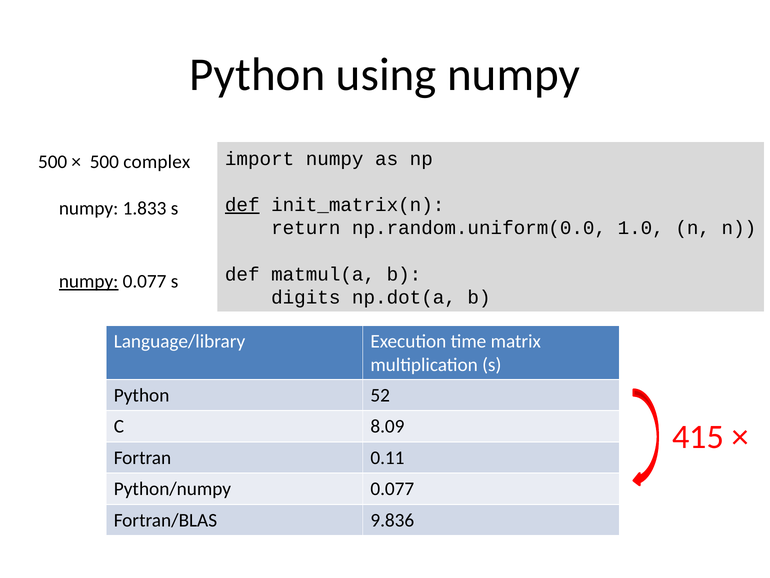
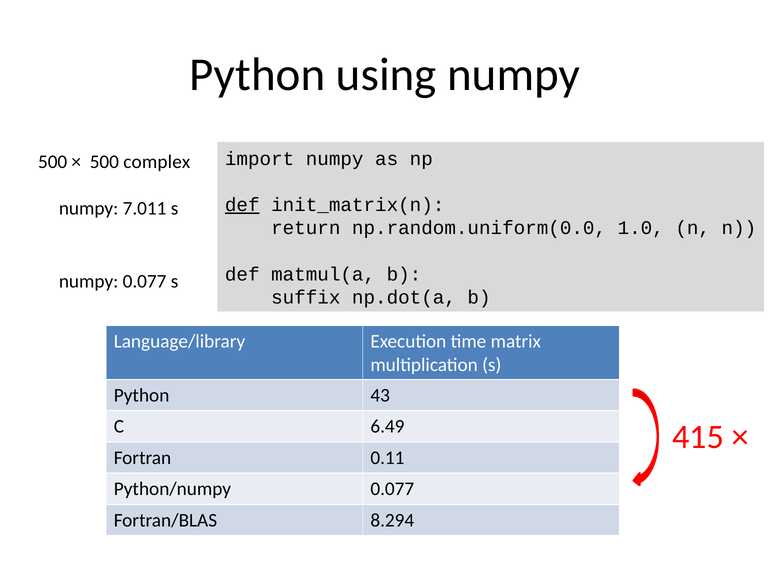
1.833: 1.833 -> 7.011 (145, 208)
numpy underline: present -> none (89, 281)
digits: digits -> suffix (306, 297)
52: 52 -> 43 (380, 395)
8.09: 8.09 -> 6.49 (387, 426)
9.836: 9.836 -> 8.294 (392, 520)
